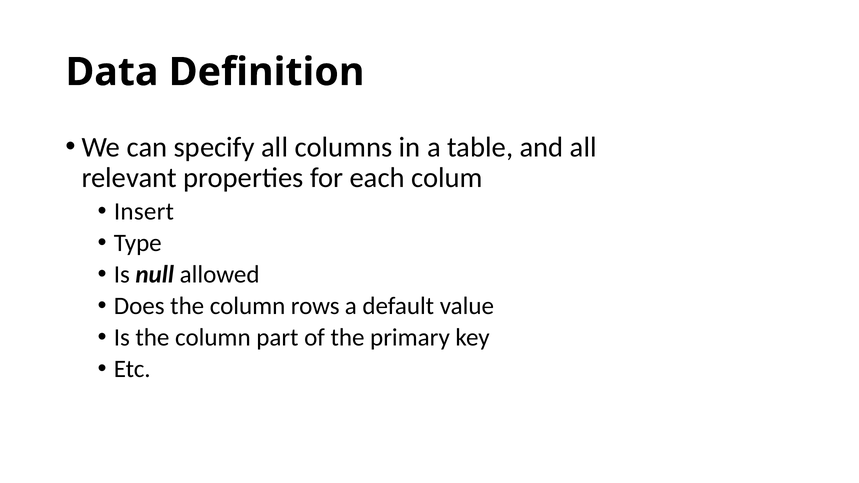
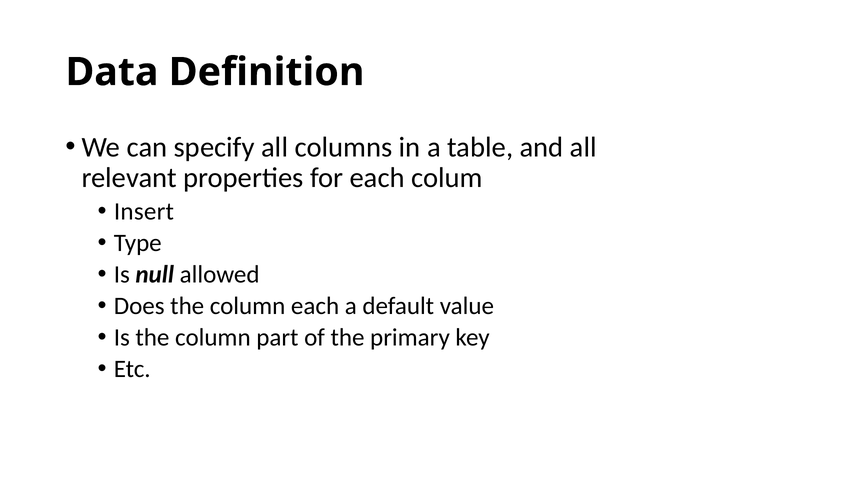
column rows: rows -> each (315, 306)
